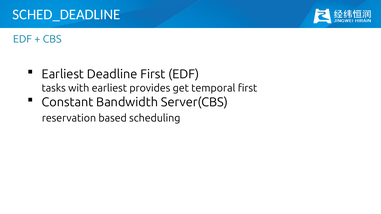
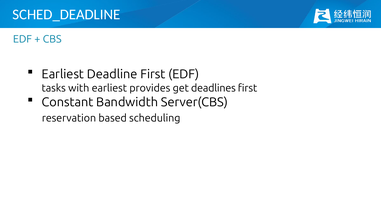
temporal: temporal -> deadlines (213, 88)
